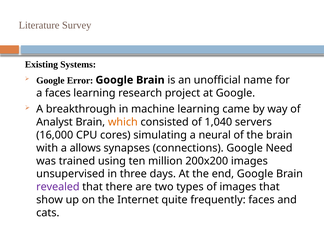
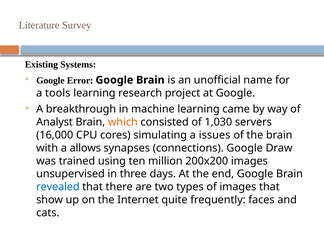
a faces: faces -> tools (58, 93)
1,040: 1,040 -> 1,030 (218, 122)
neural: neural -> issues (215, 135)
Need: Need -> Draw (279, 148)
revealed colour: purple -> blue (58, 187)
